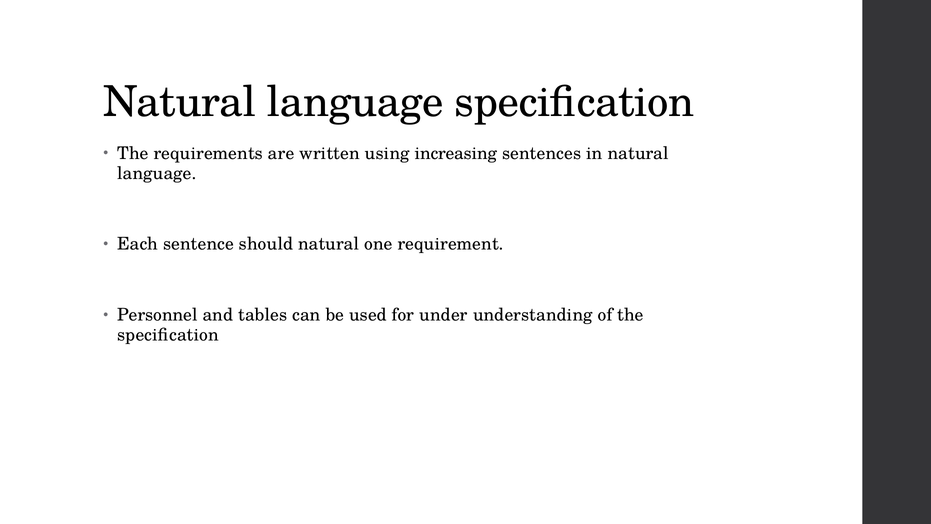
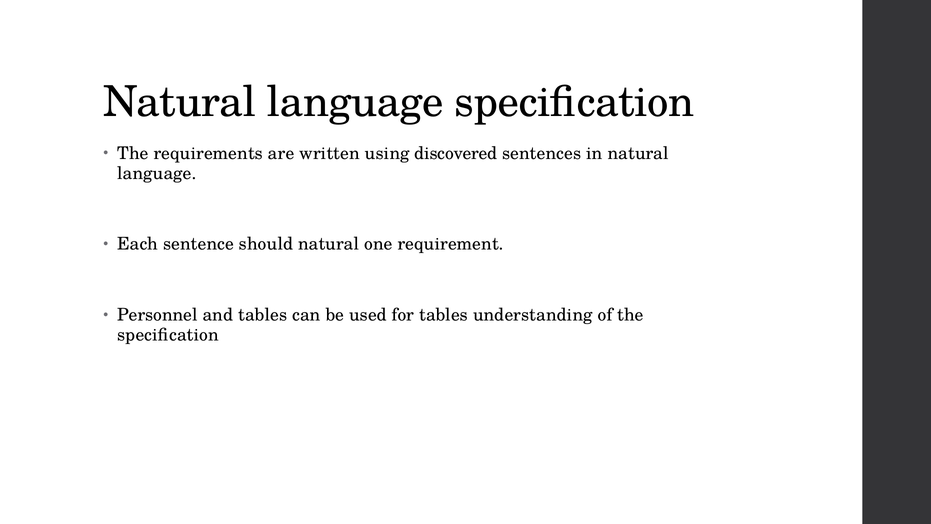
increasing: increasing -> discovered (456, 153)
for under: under -> tables (444, 315)
